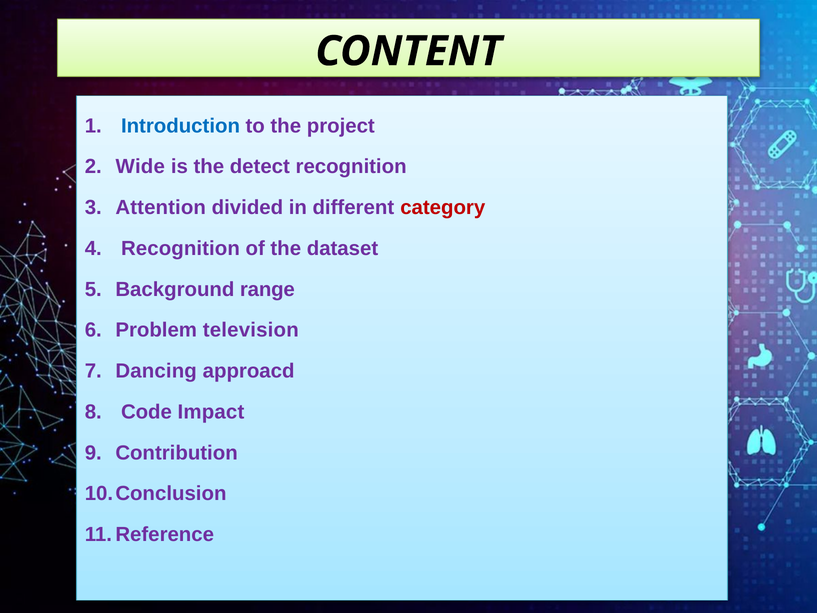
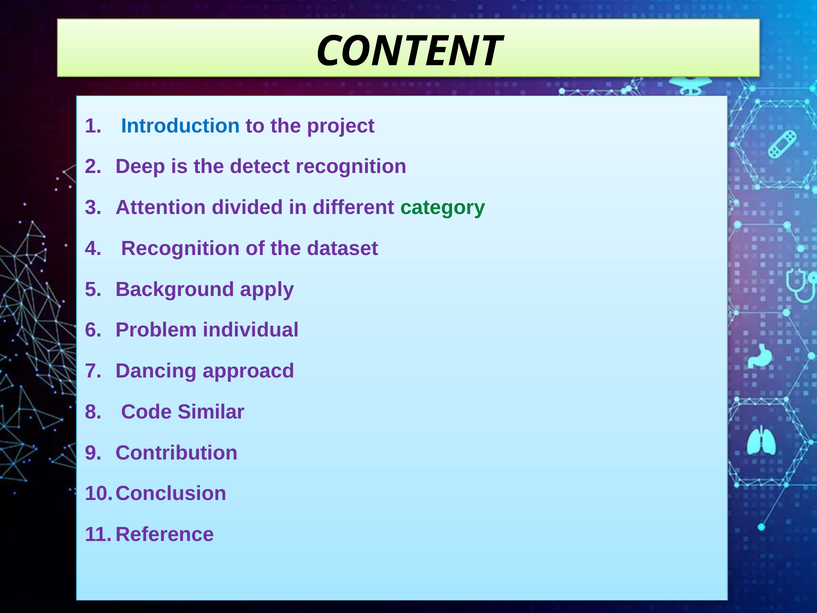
Wide: Wide -> Deep (140, 167)
category colour: red -> green (443, 207)
range: range -> apply (267, 289)
television: television -> individual (251, 330)
Impact: Impact -> Similar (211, 412)
